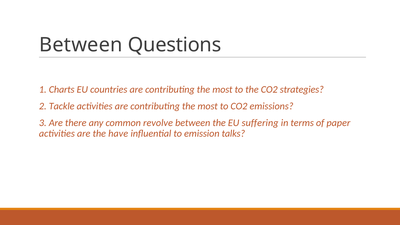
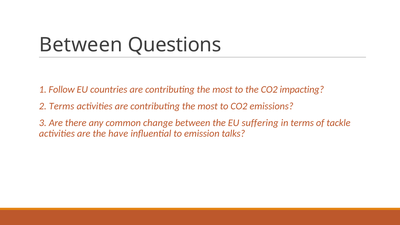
Charts: Charts -> Follow (62, 90)
strategies: strategies -> impacting (302, 90)
2 Tackle: Tackle -> Terms (62, 106)
revolve: revolve -> change (158, 123)
paper: paper -> tackle (338, 123)
